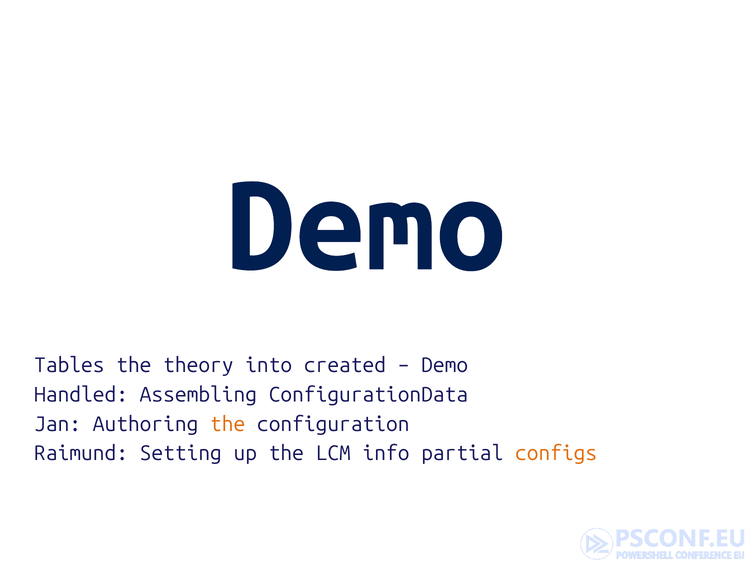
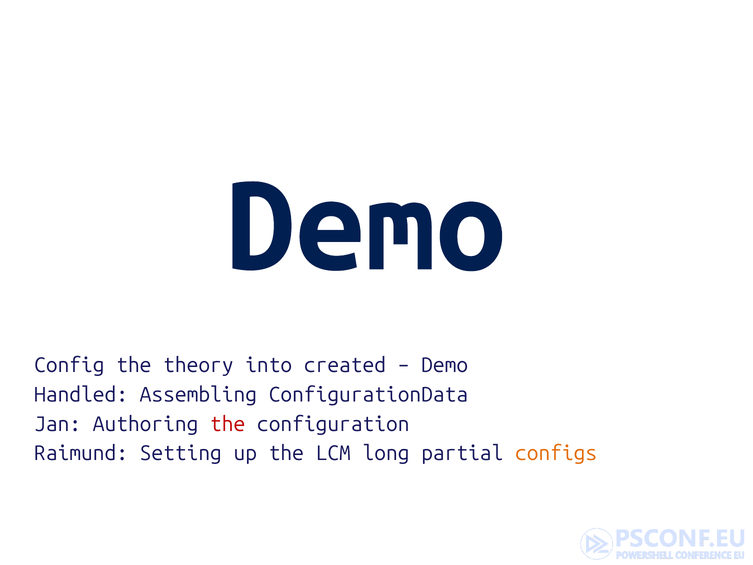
Tables: Tables -> Config (69, 365)
the colour: orange -> red (228, 424)
info: info -> long (386, 453)
